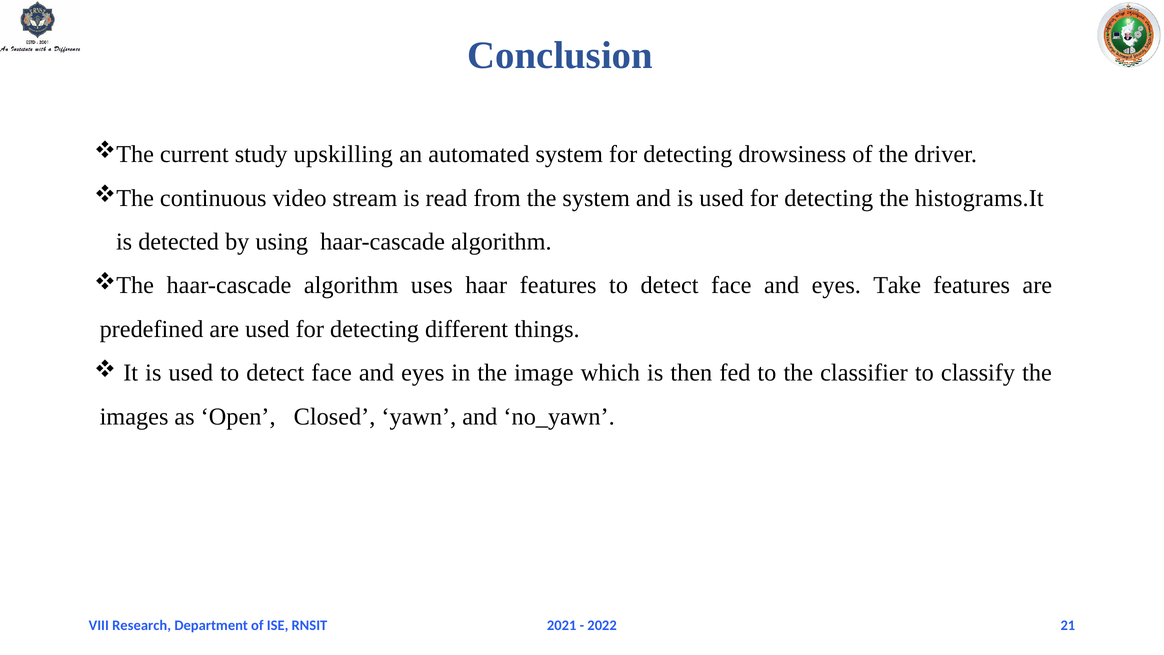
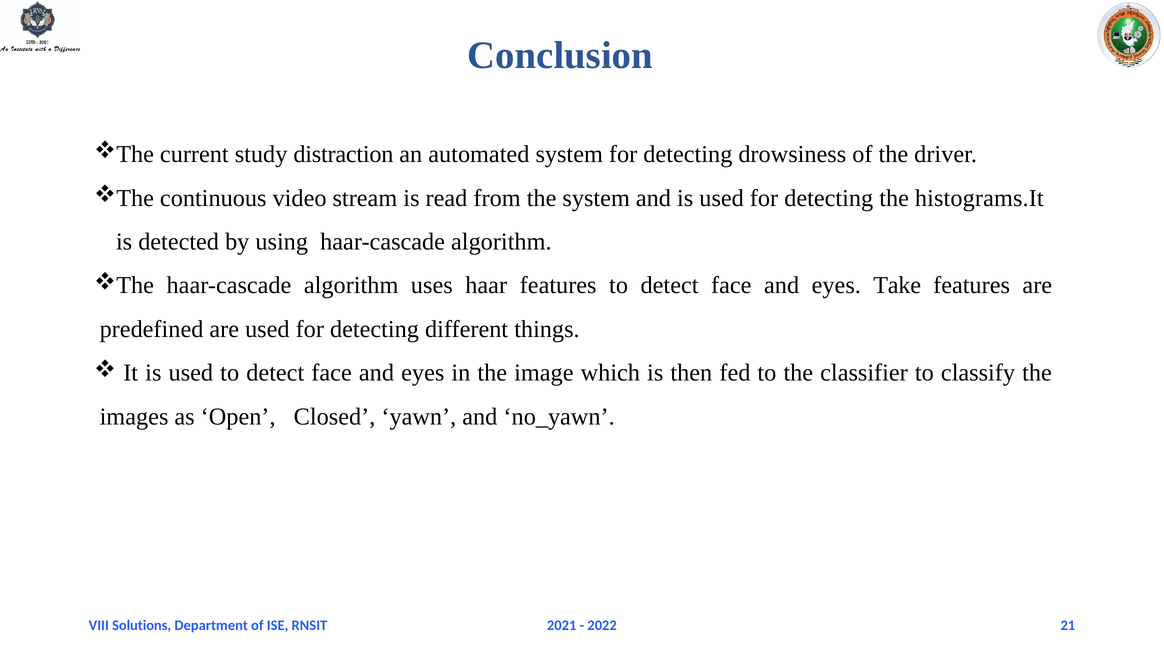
upskilling: upskilling -> distraction (343, 154)
Research: Research -> Solutions (142, 625)
